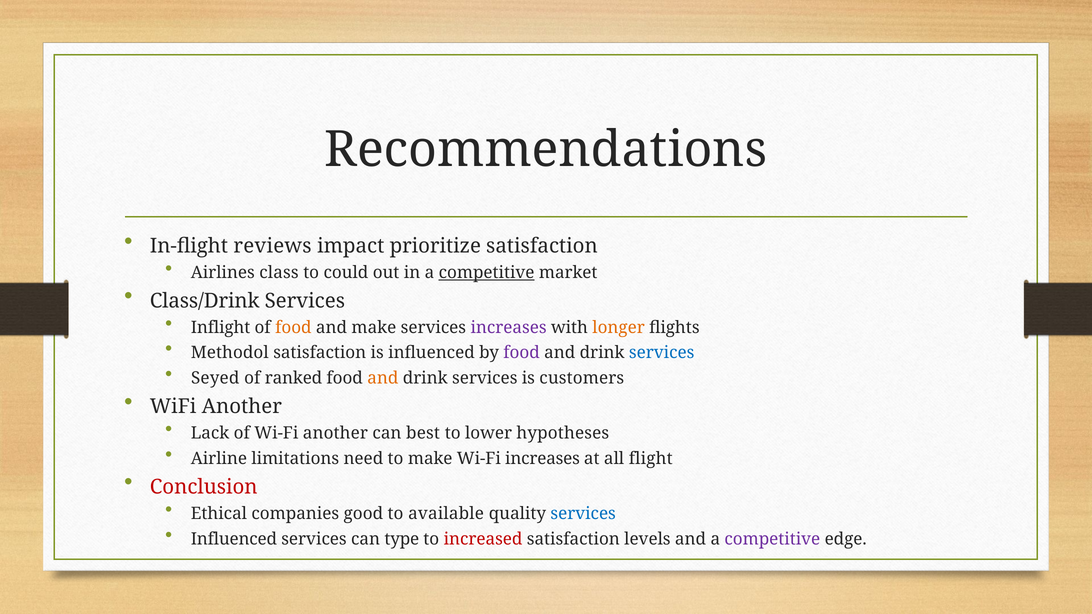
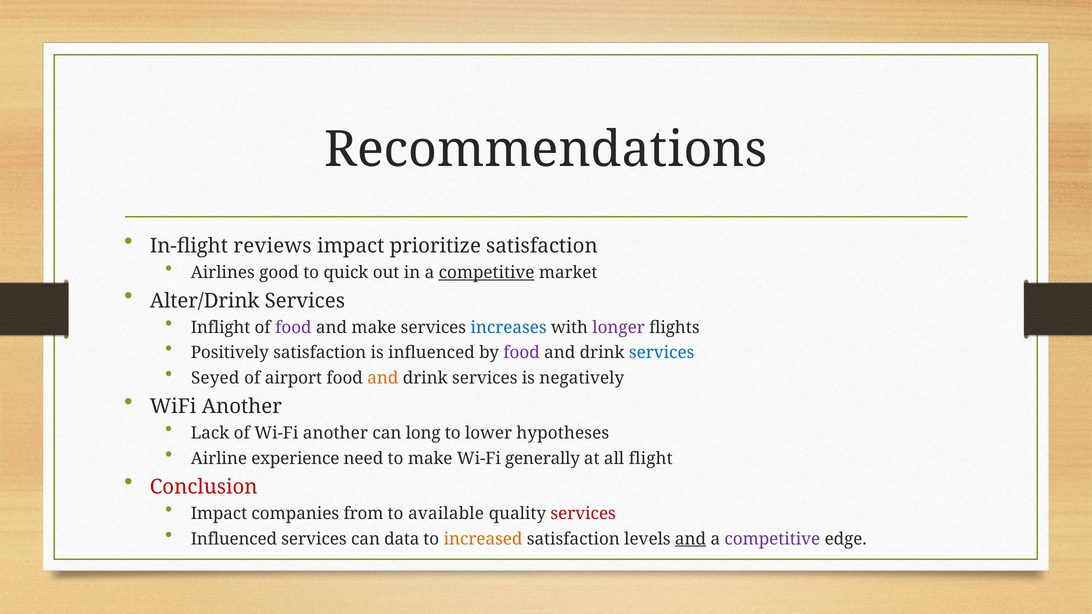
class: class -> good (279, 273)
could: could -> quick (346, 273)
Class/Drink: Class/Drink -> Alter/Drink (205, 301)
food colour: orange -> purple (293, 328)
increases colour: purple -> blue (509, 328)
longer colour: orange -> purple (619, 328)
Methodol: Methodol -> Positively (230, 353)
ranked: ranked -> airport (293, 378)
customers: customers -> negatively (582, 378)
best: best -> long (423, 433)
limitations: limitations -> experience (295, 459)
Wi-Fi increases: increases -> generally (542, 459)
Ethical: Ethical -> Impact (219, 514)
good: good -> from (363, 514)
services colour: blue -> red (583, 514)
type: type -> data (402, 539)
increased colour: red -> orange (483, 539)
and underline: none -> present (690, 539)
